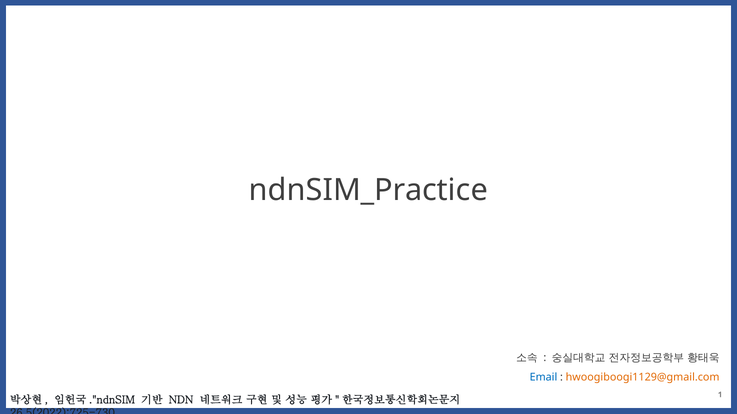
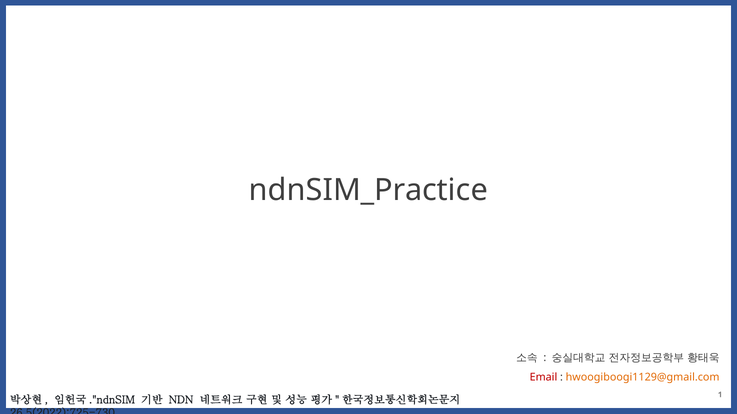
Email colour: blue -> red (543, 377)
